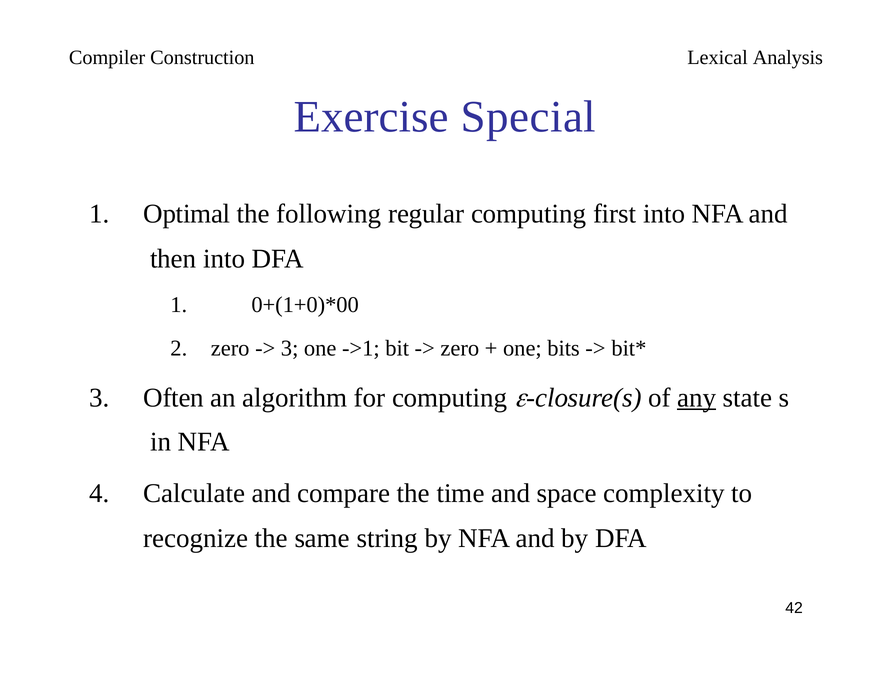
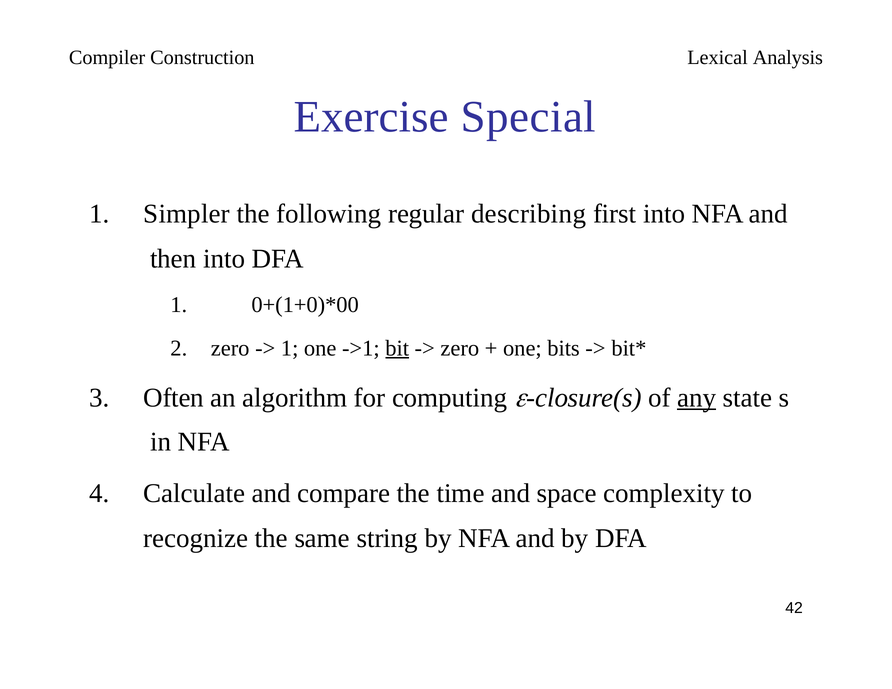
Optimal: Optimal -> Simpler (187, 214)
regular computing: computing -> describing (529, 214)
3: 3 -> 1 (290, 348)
bit underline: none -> present (397, 348)
